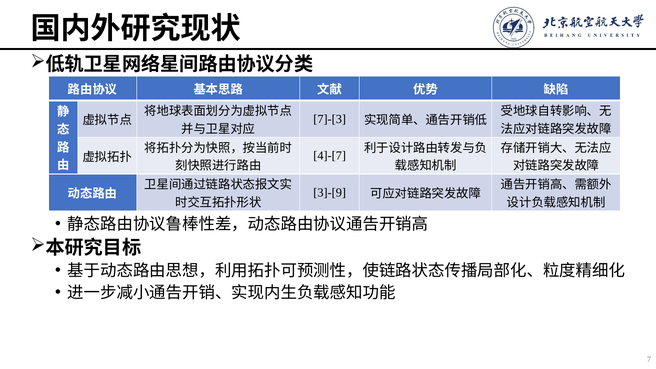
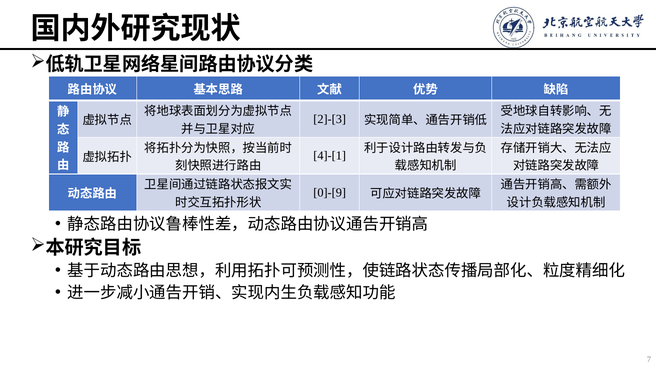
7]-[3: 7]-[3 -> 2]-[3 (330, 119)
4]-[7: 4]-[7 -> 4]-[1 (330, 156)
3]-[9: 3]-[9 -> 0]-[9 (330, 193)
